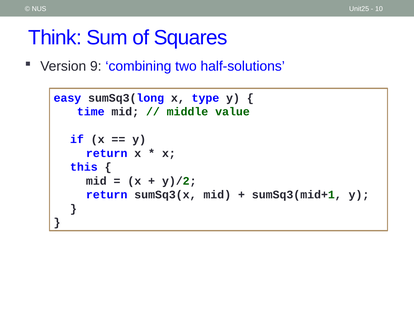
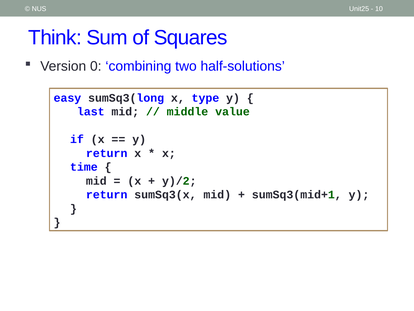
9: 9 -> 0 (96, 66)
time: time -> last (91, 112)
this: this -> time (84, 167)
